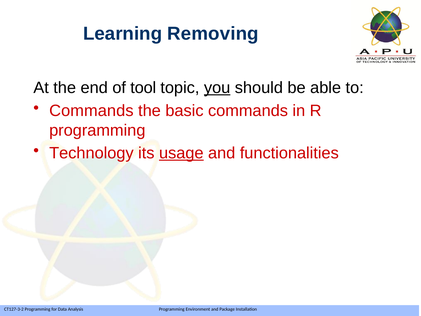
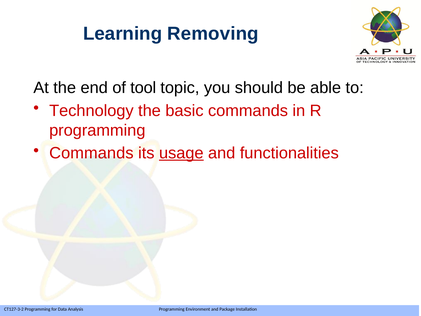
you underline: present -> none (217, 88)
Commands: Commands -> Technology (91, 111)
Technology: Technology -> Commands (91, 153)
